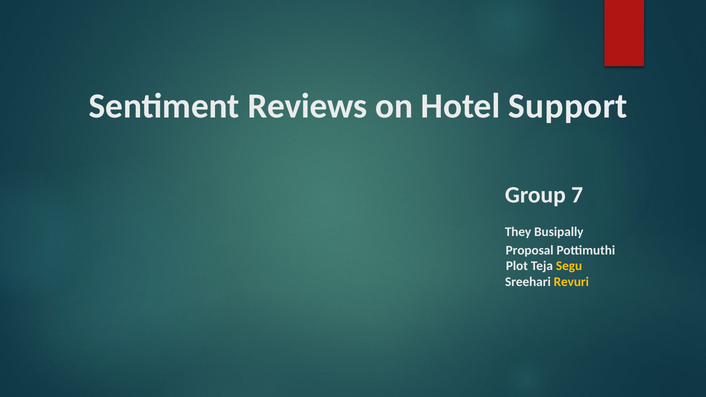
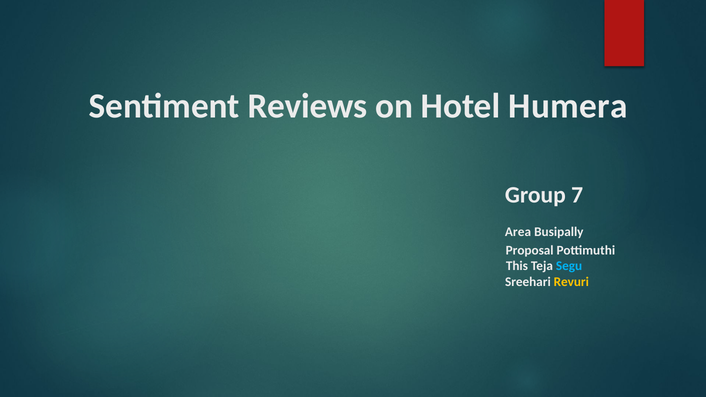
Support: Support -> Humera (568, 106)
They: They -> Area (518, 232)
Plot: Plot -> This (517, 266)
Segu colour: yellow -> light blue (569, 266)
